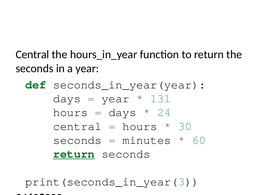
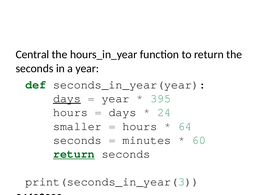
days underline: none -> present (67, 98)
131: 131 -> 395 (161, 98)
central: central -> smaller (77, 126)
30: 30 -> 64 (185, 126)
